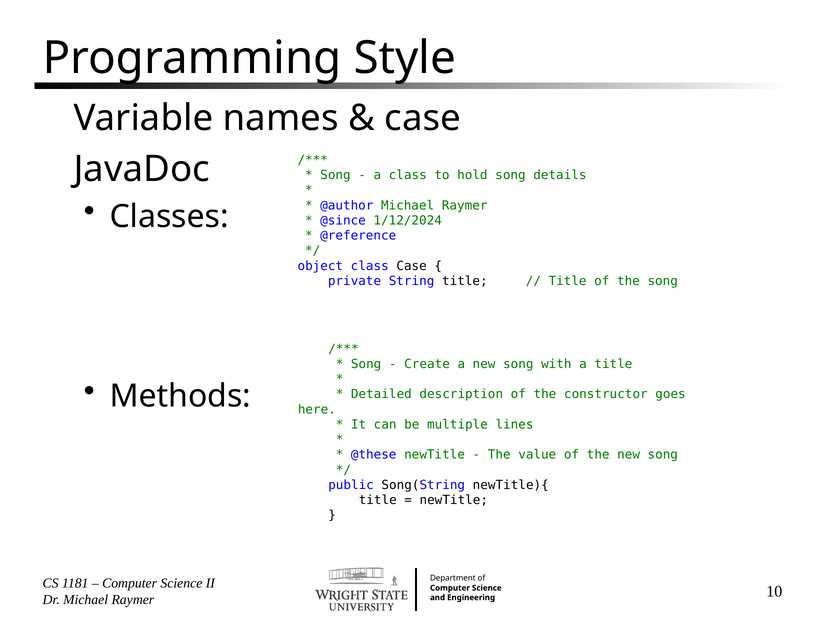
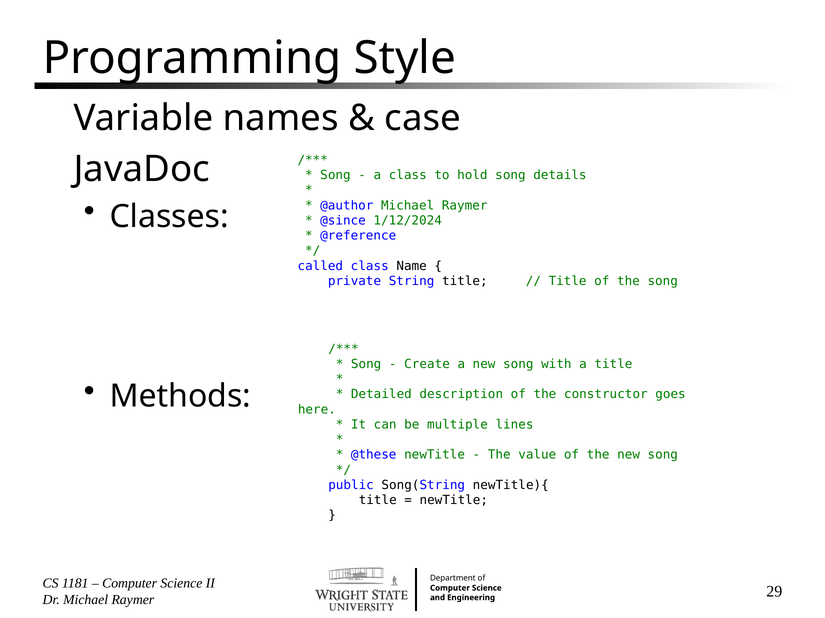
object: object -> called (320, 266)
class Case: Case -> Name (412, 266)
10: 10 -> 29 (774, 592)
